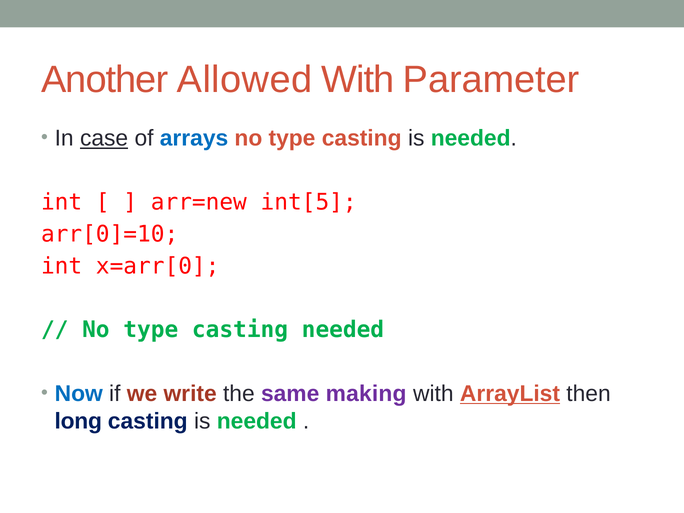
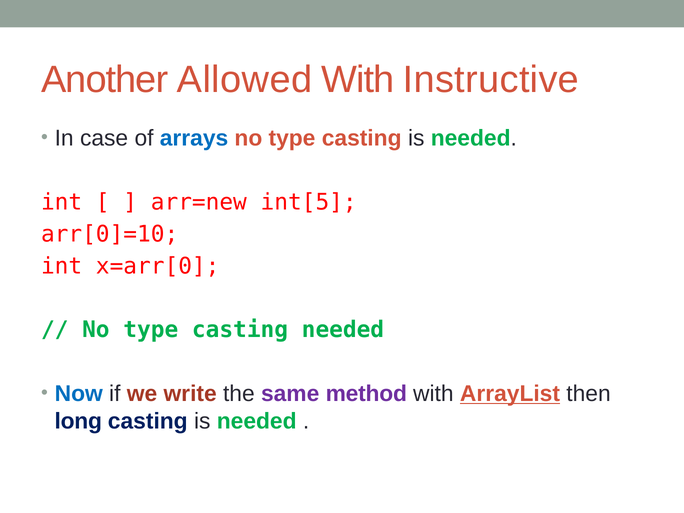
Parameter: Parameter -> Instructive (491, 80)
case underline: present -> none (104, 138)
making: making -> method (366, 394)
